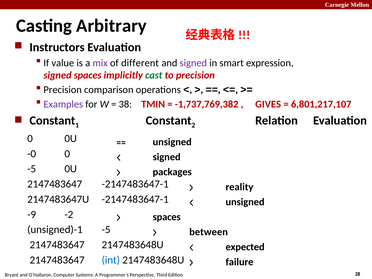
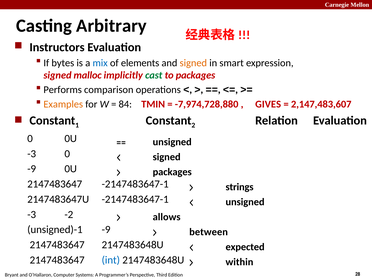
value: value -> bytes (63, 63)
mix colour: purple -> blue (100, 63)
different: different -> elements (140, 63)
signed colour: purple -> orange (193, 63)
signed spaces: spaces -> malloc (88, 75)
to precision: precision -> packages (195, 75)
Precision: Precision -> Performs (63, 90)
Examples colour: purple -> orange (63, 104)
38: 38 -> 84 (125, 104)
-1,737,769,382: -1,737,769,382 -> -7,974,728,880 (207, 104)
6,801,217,107: 6,801,217,107 -> 2,147,483,607 (321, 104)
-0: -0 -> -3 (32, 154)
-5: -5 -> -9 (32, 169)
reality: reality -> strings (240, 187)
-9: -9 -> -3 (32, 214)
spaces: spaces -> allows (167, 217)
-5: -5 -> -9 (106, 230)
failure: failure -> within (239, 262)
